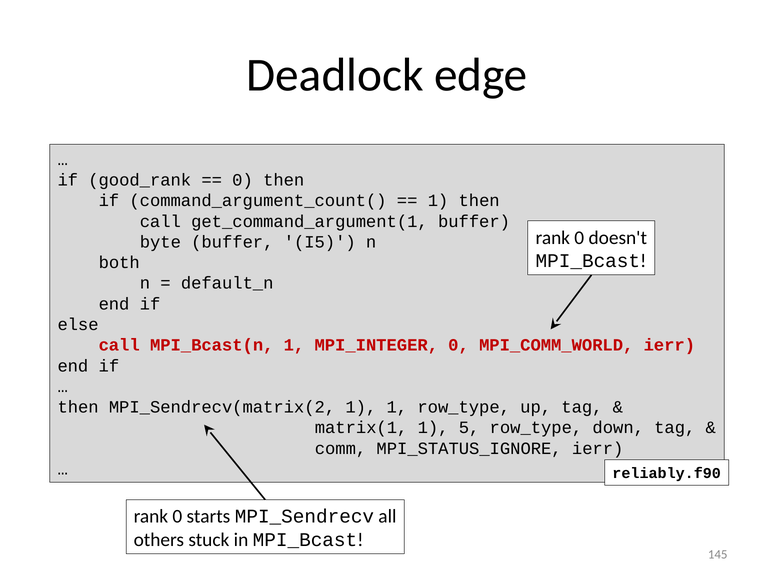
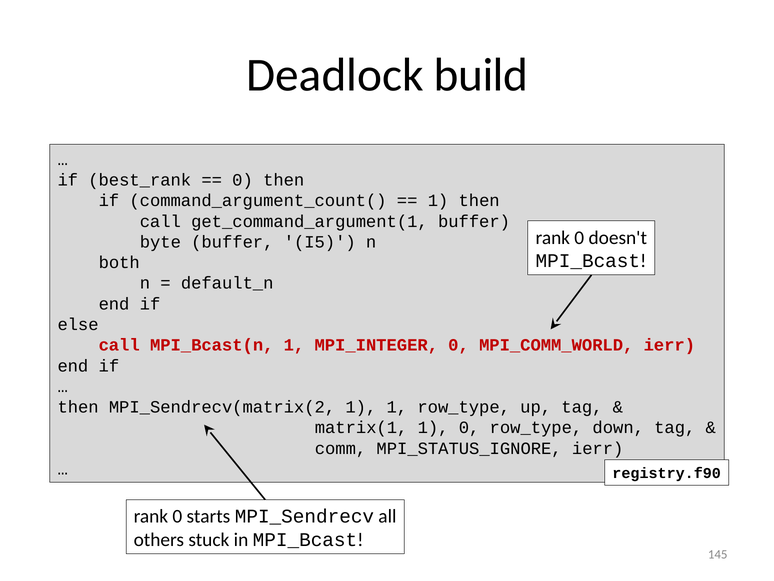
edge: edge -> build (481, 75)
good_rank: good_rank -> best_rank (140, 180)
1 5: 5 -> 0 (469, 427)
reliably.f90: reliably.f90 -> registry.f90 (667, 473)
